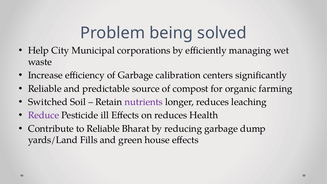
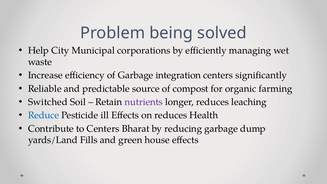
calibration: calibration -> integration (178, 75)
Reduce colour: purple -> blue (44, 115)
to Reliable: Reliable -> Centers (103, 129)
